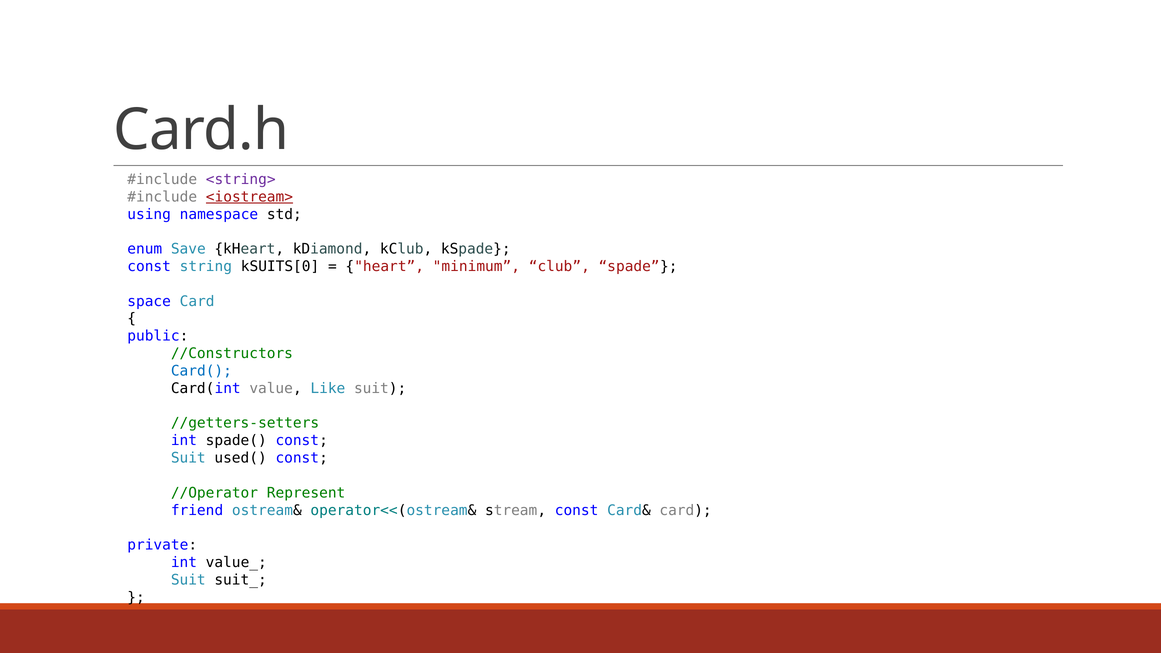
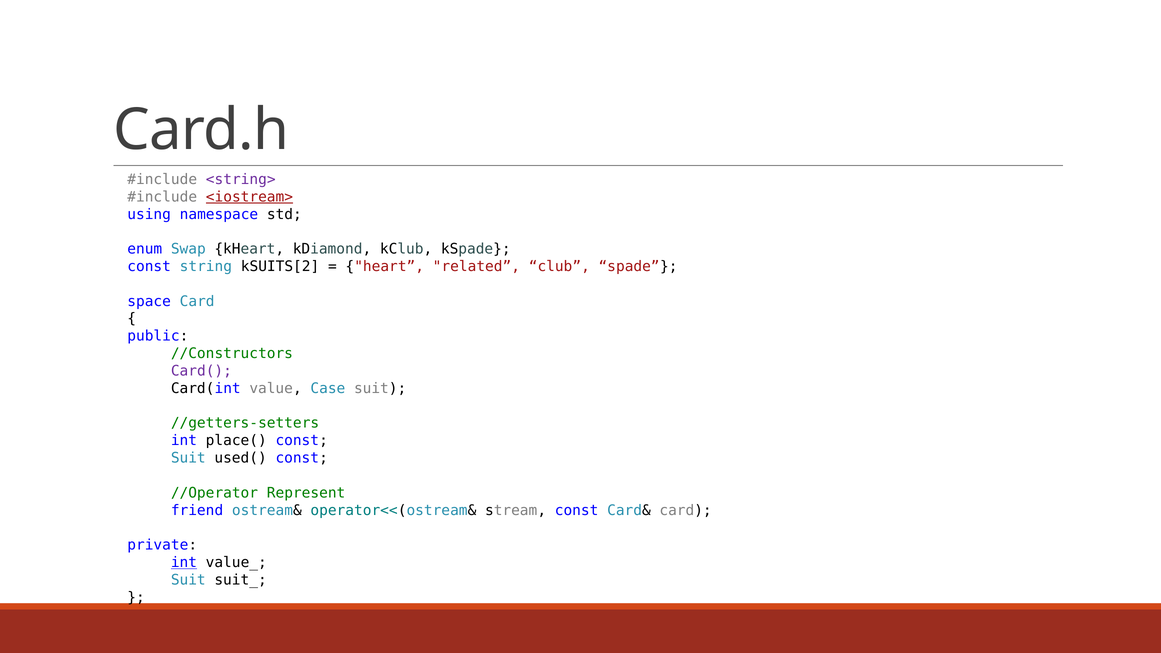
Save: Save -> Swap (188, 249)
kSUITS[0: kSUITS[0 -> kSUITS[2 (280, 266)
minimum: minimum -> related (476, 266)
Card( colour: blue -> purple (201, 371)
Like: Like -> Case (328, 388)
spade(: spade( -> place( (236, 441)
int underline: none -> present (184, 563)
